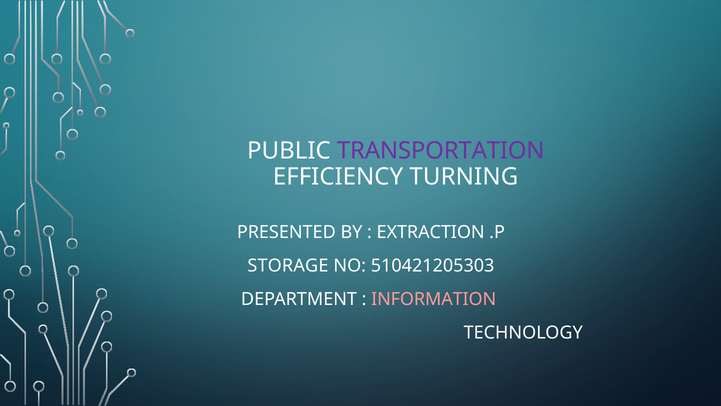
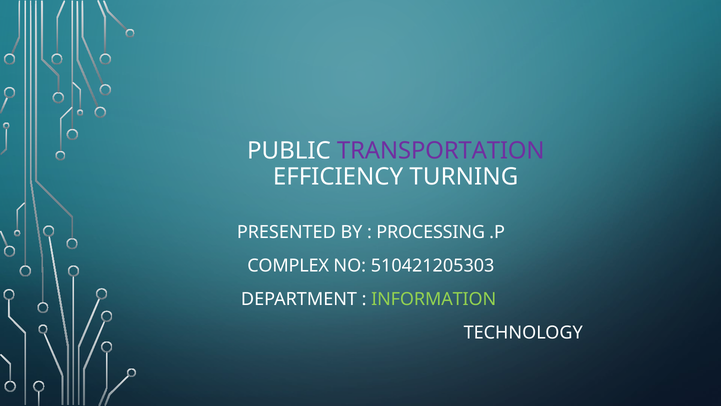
EXTRACTION: EXTRACTION -> PROCESSING (431, 232)
STORAGE: STORAGE -> COMPLEX (288, 266)
INFORMATION colour: pink -> light green (434, 299)
